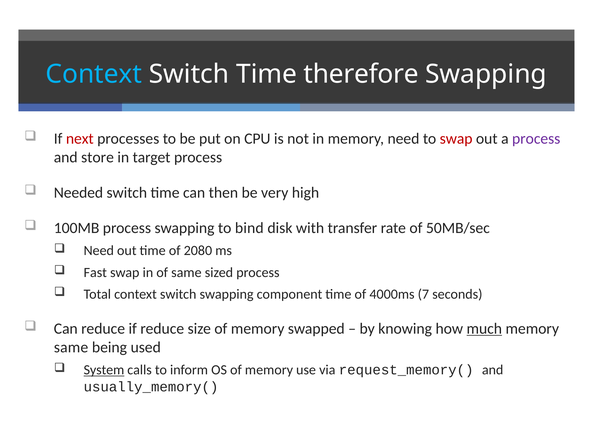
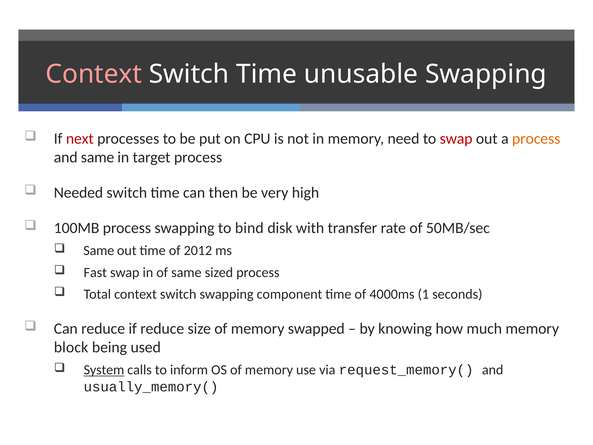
Context colour: light blue -> pink (94, 74)
therefore: therefore -> unusable (361, 74)
process colour: purple -> orange (536, 139)
and store: store -> same (98, 157)
Need: Need -> Same (99, 251)
2080: 2080 -> 2012 (198, 251)
7: 7 -> 1 (423, 294)
much underline: present -> none (484, 328)
same: same -> block (71, 347)
